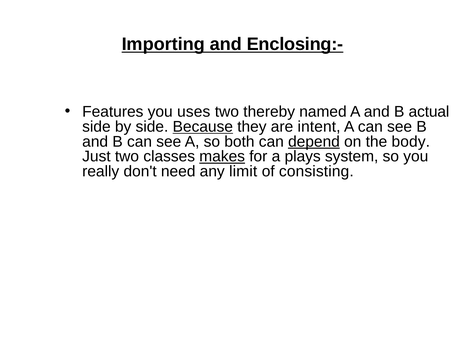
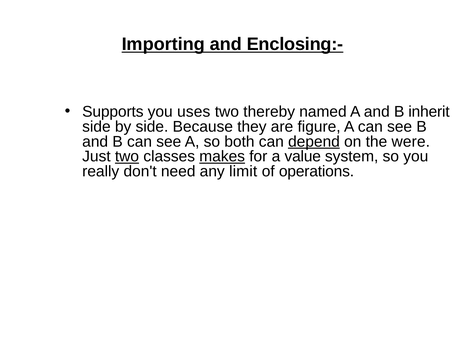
Features: Features -> Supports (113, 112)
actual: actual -> inherit (429, 112)
Because underline: present -> none (203, 127)
intent: intent -> figure (319, 127)
body: body -> were (411, 141)
two underline: none -> present (127, 156)
plays: plays -> value (303, 156)
consisting: consisting -> operations (316, 171)
